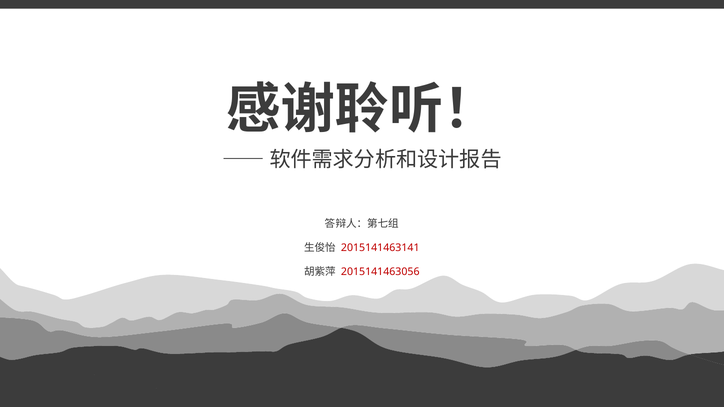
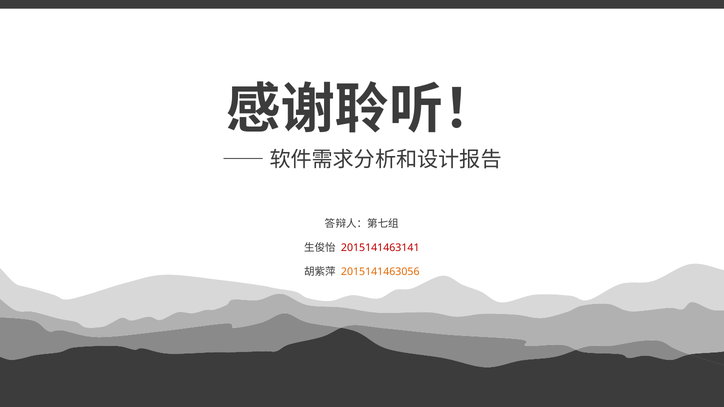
2015141463056 colour: red -> orange (380, 272)
